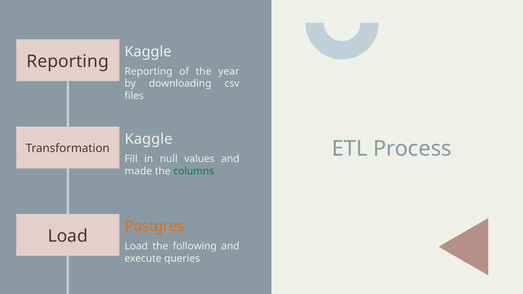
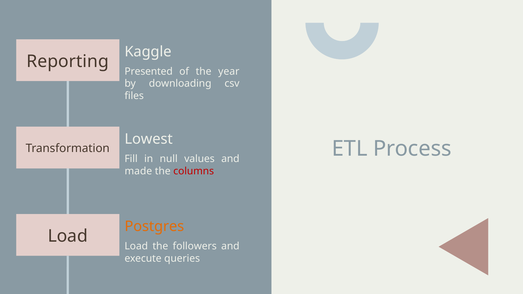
Reporting: Reporting -> Presented (149, 71)
Kaggle: Kaggle -> Lowest (149, 139)
columns colour: green -> red (194, 171)
following: following -> followers (195, 246)
